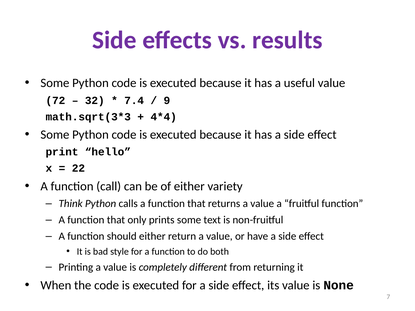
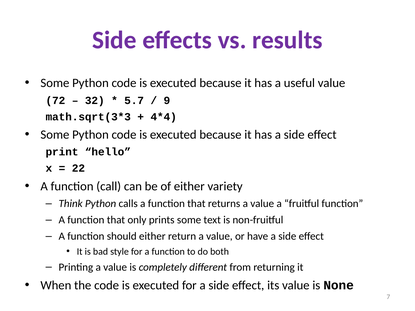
7.4: 7.4 -> 5.7 (134, 100)
